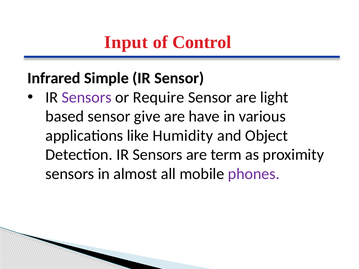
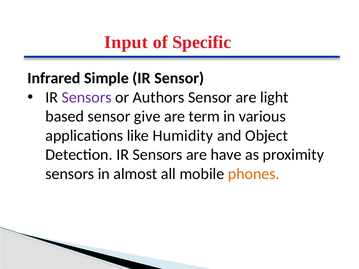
Control: Control -> Specific (202, 42)
Require: Require -> Authors (159, 97)
have: have -> term (204, 117)
term: term -> have (226, 155)
phones colour: purple -> orange (254, 174)
